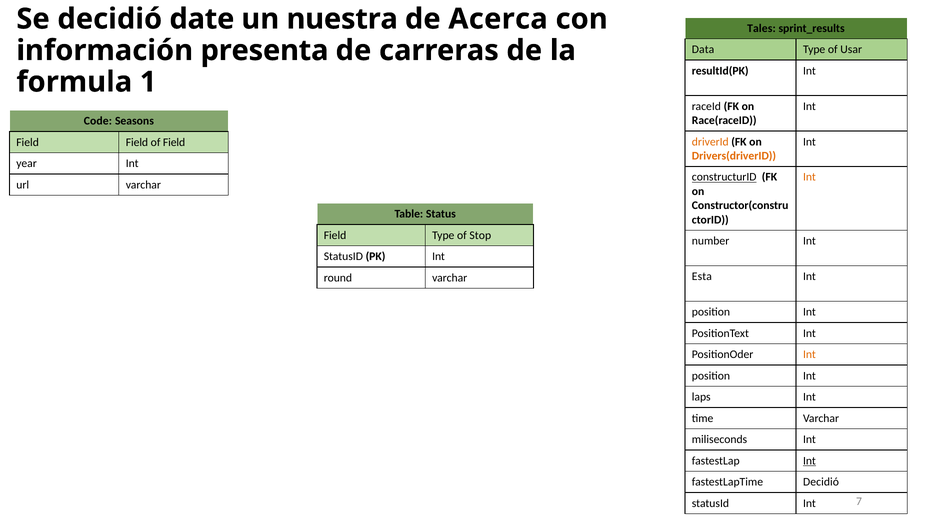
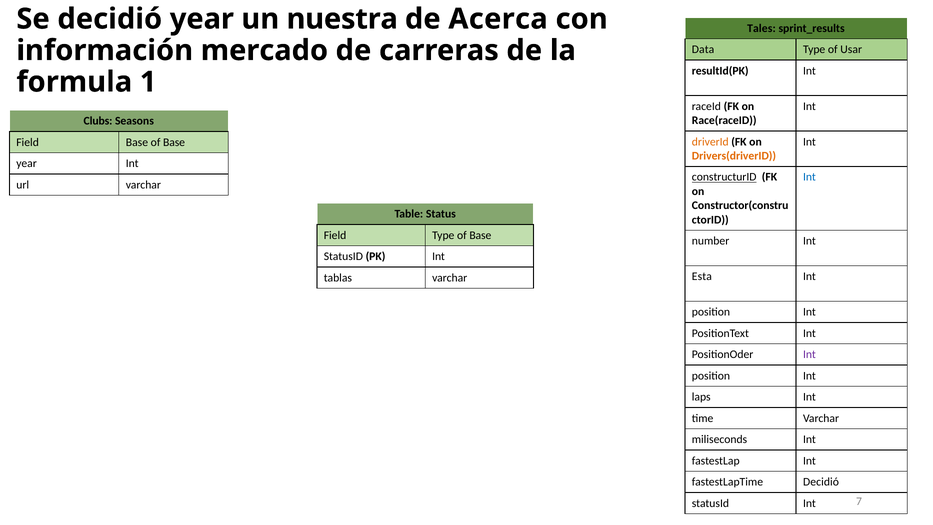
decidió date: date -> year (202, 19)
presenta: presenta -> mercado (264, 50)
Code: Code -> Clubs (98, 121)
Field Field: Field -> Base (137, 142)
Field: Field -> Base (174, 142)
Int colour: orange -> blue (809, 177)
Type of Stop: Stop -> Base (480, 235)
round: round -> tablas (338, 278)
Int colour: orange -> purple (809, 354)
Int underline: present -> none (809, 461)
